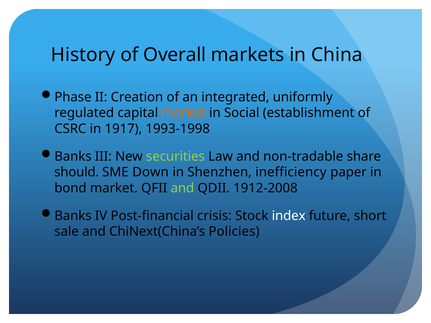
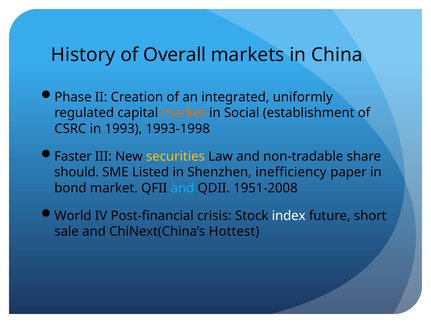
1917: 1917 -> 1993 (123, 129)
Banks: Banks -> Faster (73, 157)
securities colour: light green -> yellow (175, 157)
Down: Down -> Listed (151, 172)
and colour: light green -> light blue (182, 188)
1912-2008: 1912-2008 -> 1951-2008 (265, 188)
Banks: Banks -> World (73, 216)
Policies: Policies -> Hottest (234, 232)
